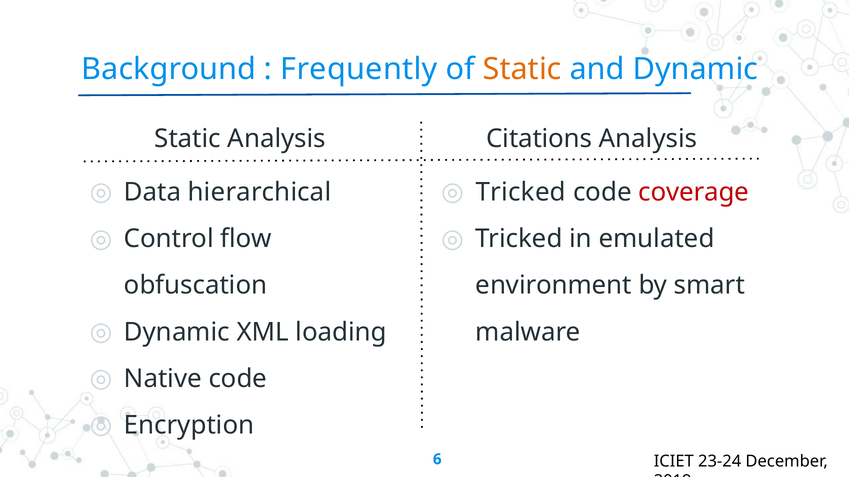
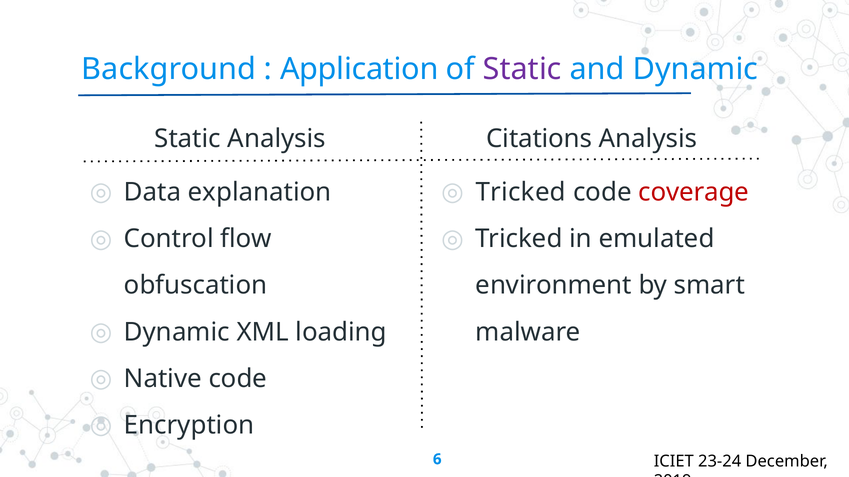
Frequently: Frequently -> Application (359, 69)
Static colour: orange -> purple (522, 69)
hierarchical: hierarchical -> explanation (260, 192)
